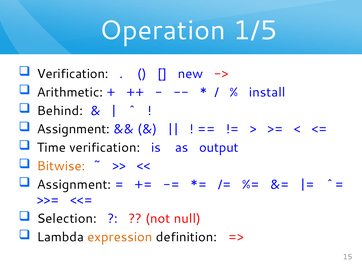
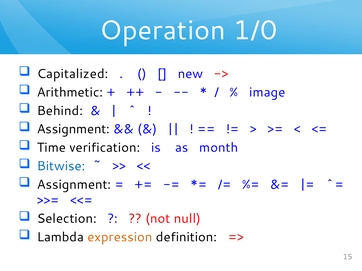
1/5: 1/5 -> 1/0 (255, 31)
Verification: Verification -> Capitalized (73, 74)
install: install -> image (267, 92)
output: output -> month (219, 148)
Bitwise colour: orange -> blue (61, 166)
